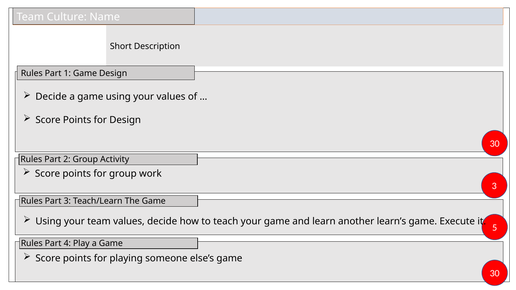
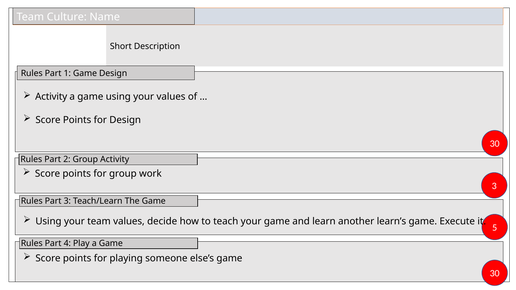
Decide: Decide -> Activity (51, 97)
